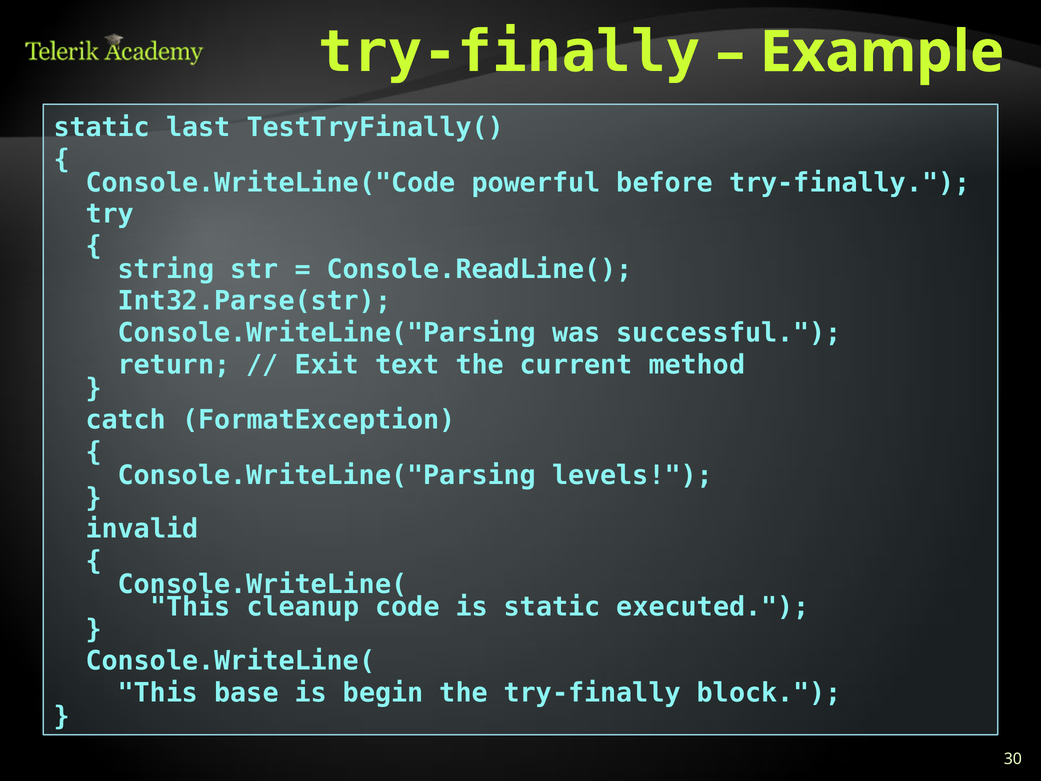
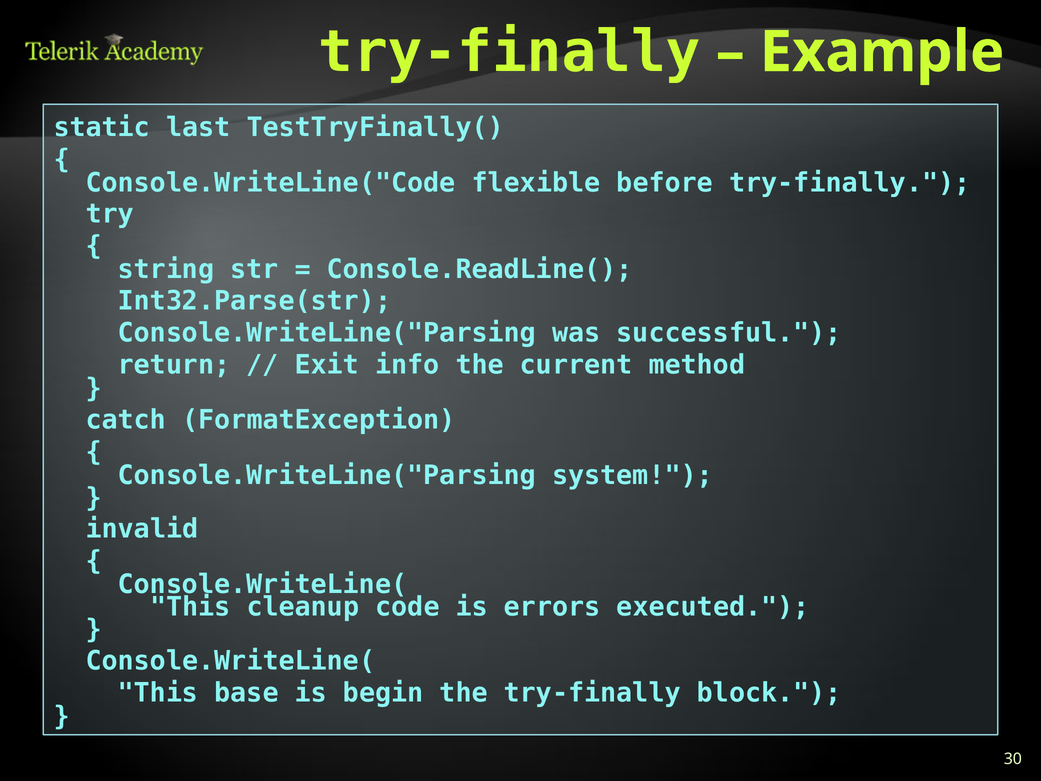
powerful: powerful -> flexible (536, 183)
text: text -> info (407, 365)
levels: levels -> system (632, 475)
is static: static -> errors (552, 607)
